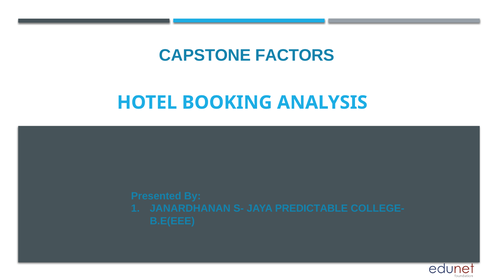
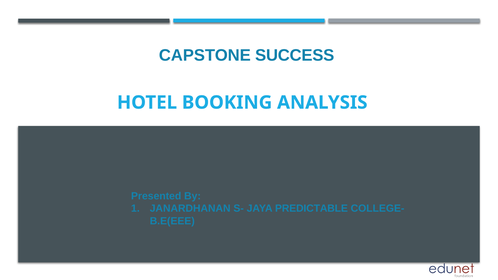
FACTORS: FACTORS -> SUCCESS (295, 55)
